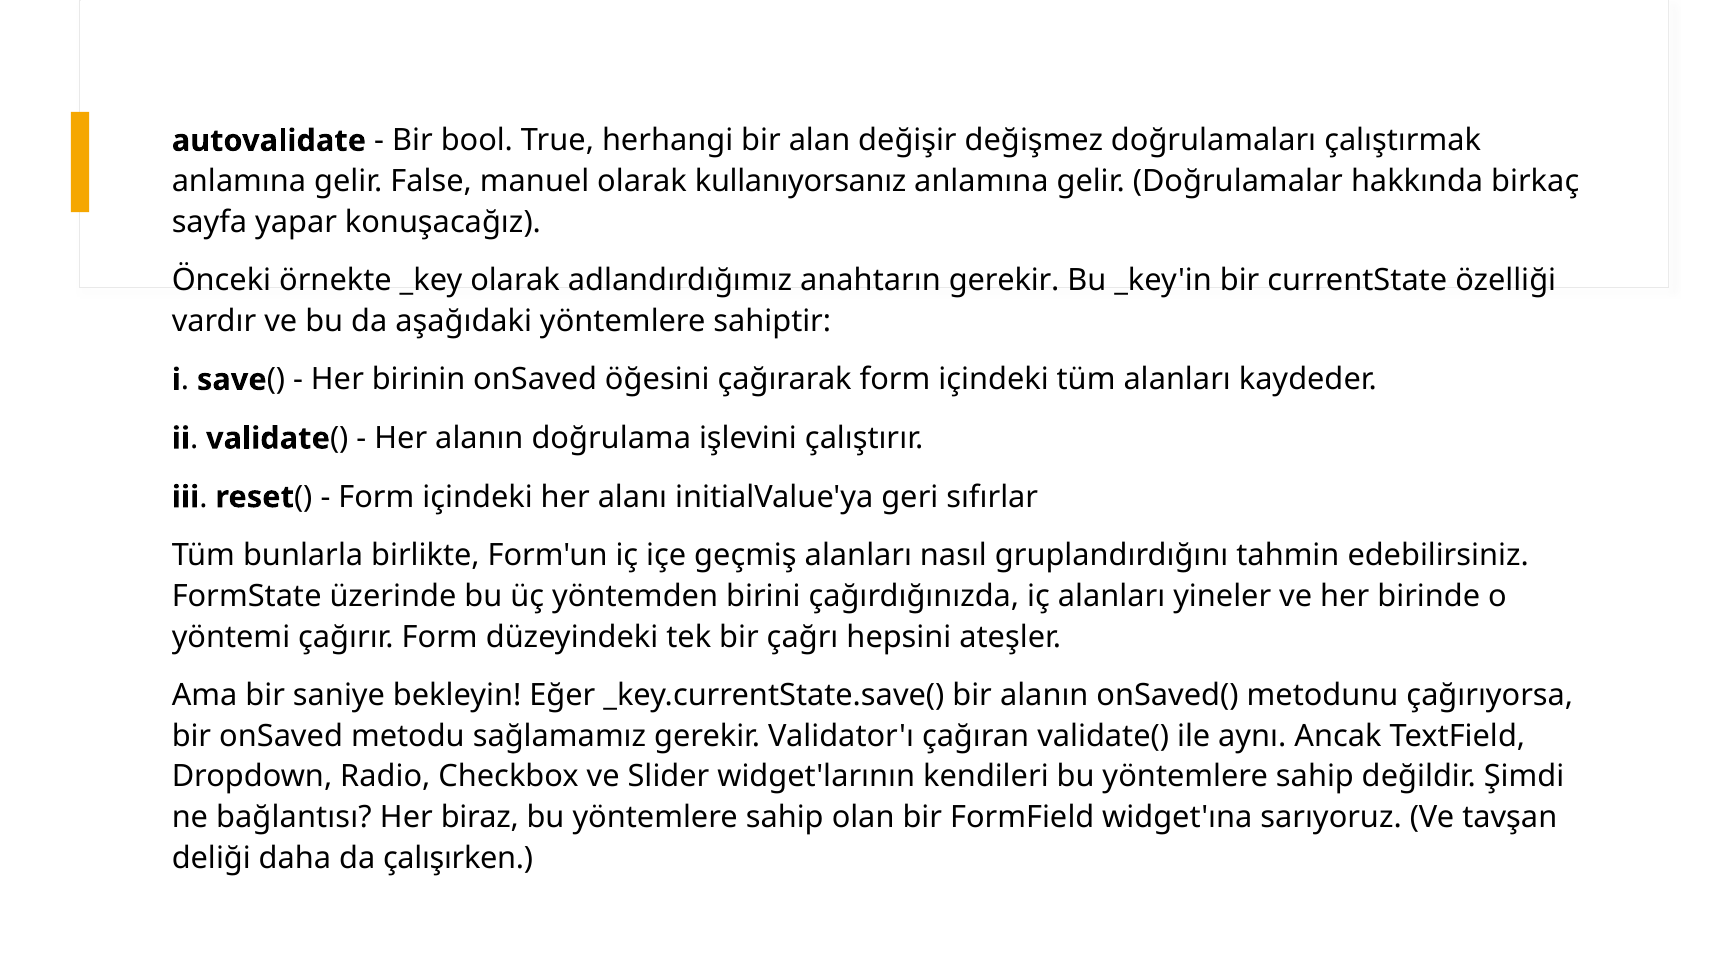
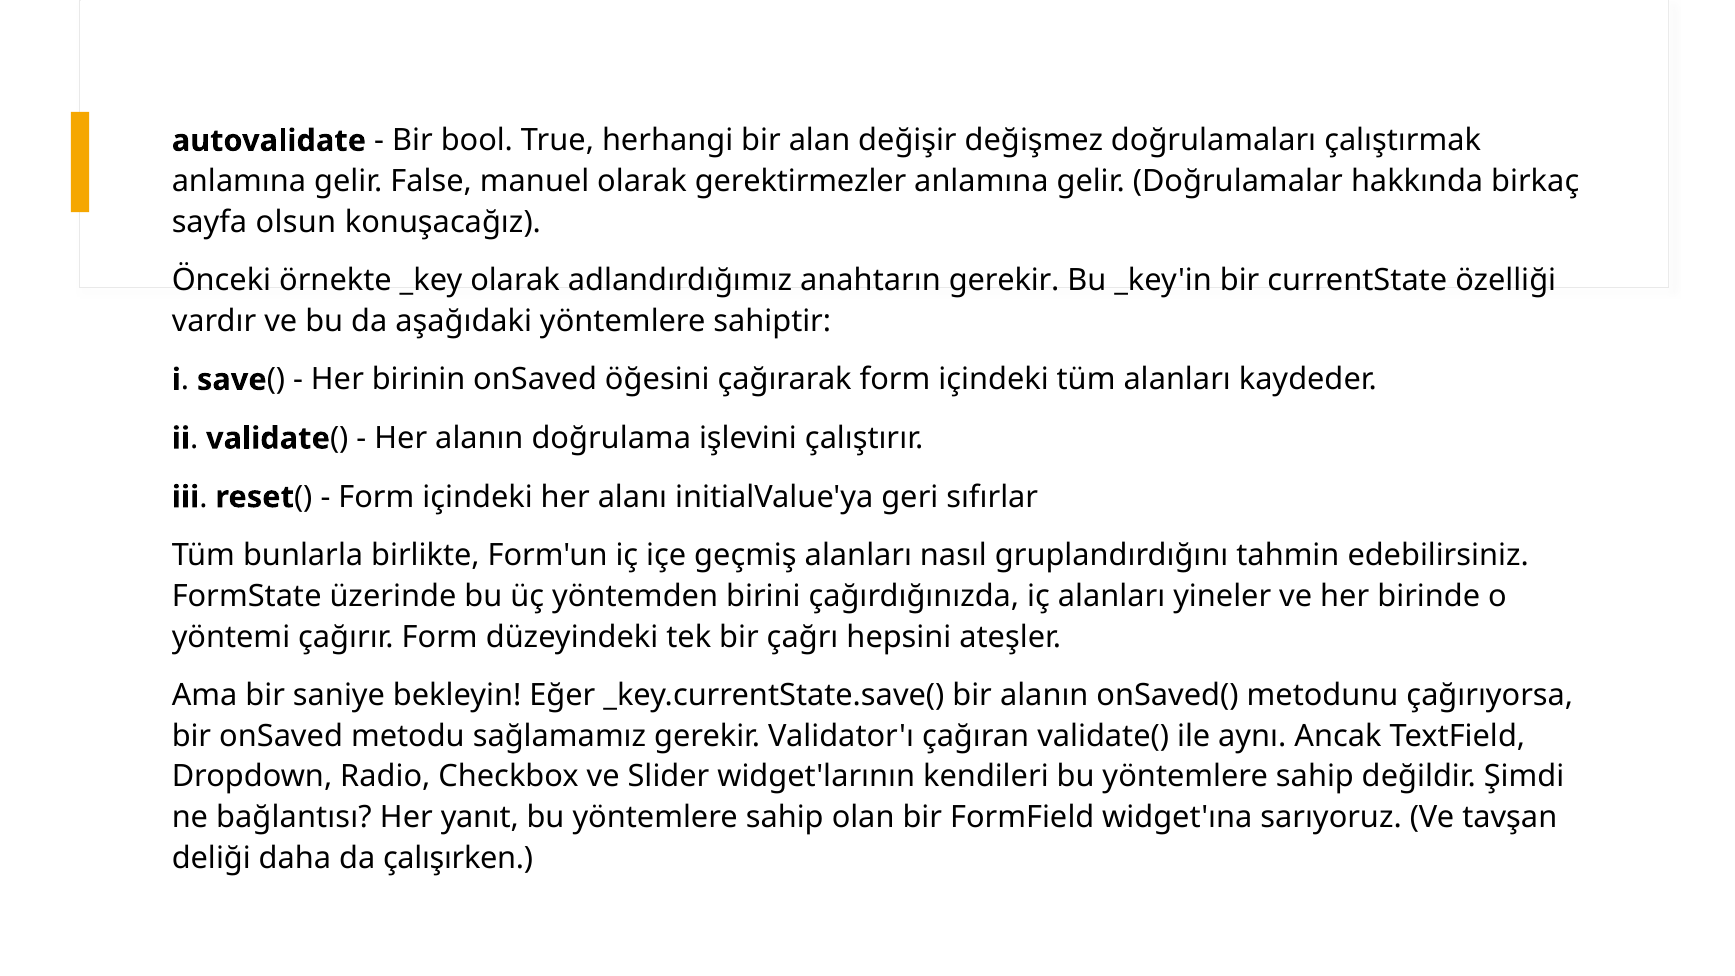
kullanıyorsanız: kullanıyorsanız -> gerektirmezler (801, 181)
yapar: yapar -> olsun (296, 222)
biraz: biraz -> yanıt (480, 817)
